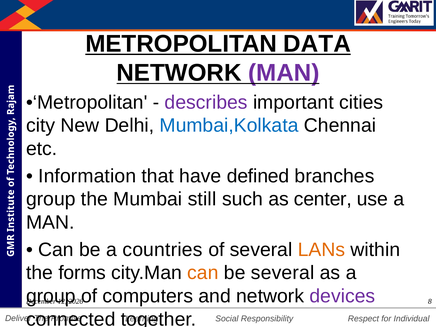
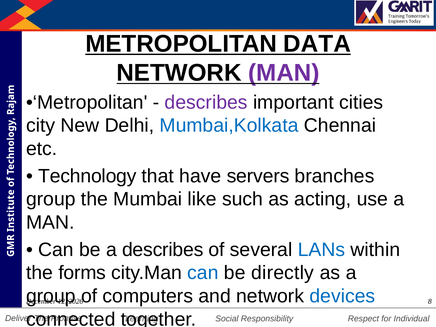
Information: Information -> Technology (87, 176)
defined: defined -> servers (258, 176)
still: still -> like (202, 199)
center: center -> acting (323, 199)
a countries: countries -> describes (163, 250)
LANs colour: orange -> blue (321, 250)
can colour: orange -> blue (203, 273)
be several: several -> directly (283, 273)
devices colour: purple -> blue (342, 296)
